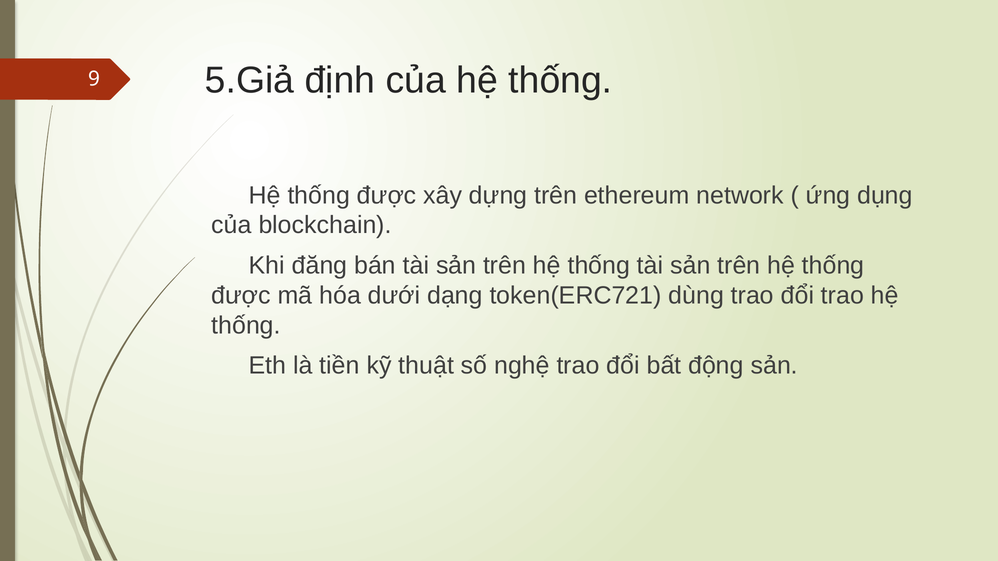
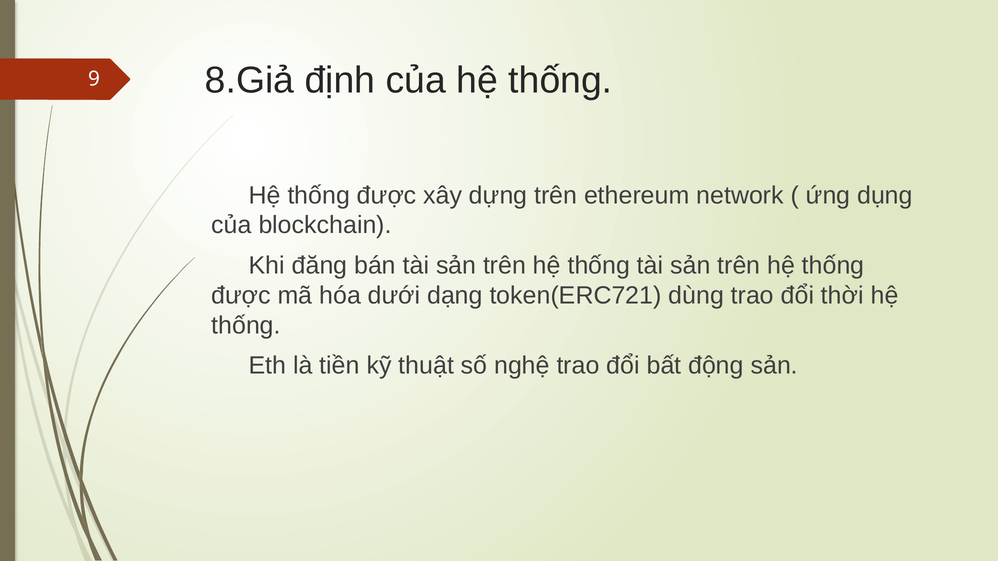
5.Giả: 5.Giả -> 8.Giả (250, 81)
đổi trao: trao -> thời (842, 296)
